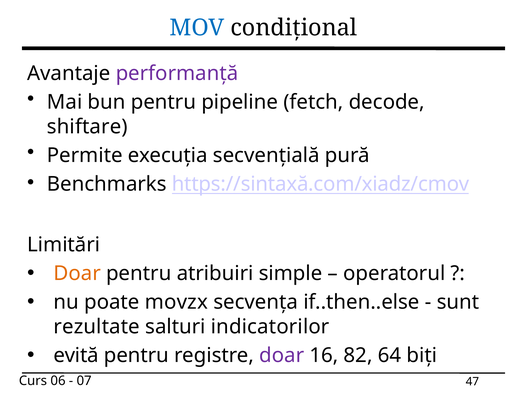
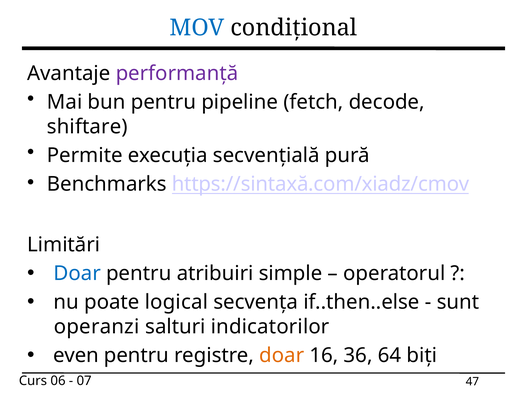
Doar colour: orange -> blue (77, 274)
movzx: movzx -> logical (176, 302)
rezultate: rezultate -> operanzi (97, 327)
evită: evită -> even (76, 356)
doar colour: purple -> orange (282, 356)
82: 82 -> 36 (358, 356)
